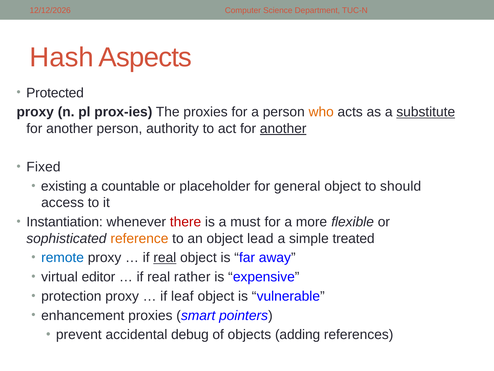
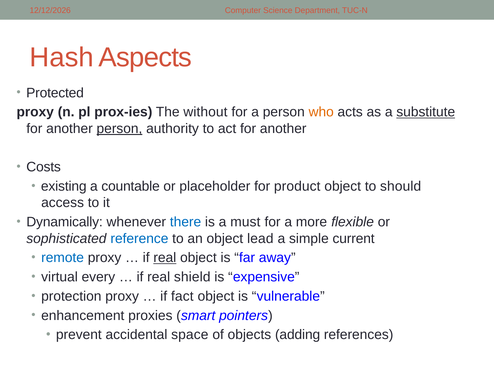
The proxies: proxies -> without (205, 112)
person underline: none -> present (119, 128)
another underline: present -> none (283, 128)
Fixed: Fixed -> Costs (44, 167)
general: general -> product (297, 186)
Instantiation: Instantiation -> Dynamically (65, 222)
there colour: red -> blue (186, 222)
reference colour: orange -> blue (139, 238)
treated: treated -> current (354, 238)
editor: editor -> every (98, 277)
rather: rather -> shield (192, 277)
leaf: leaf -> fact (182, 296)
debug: debug -> space (190, 334)
